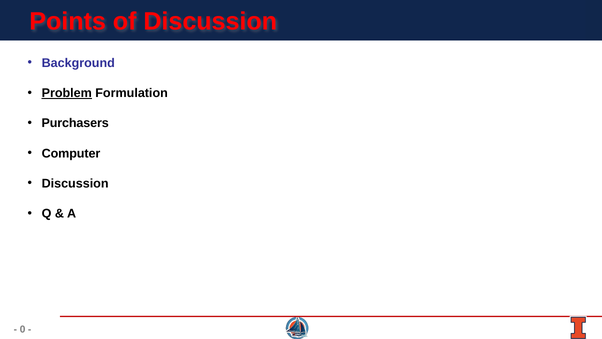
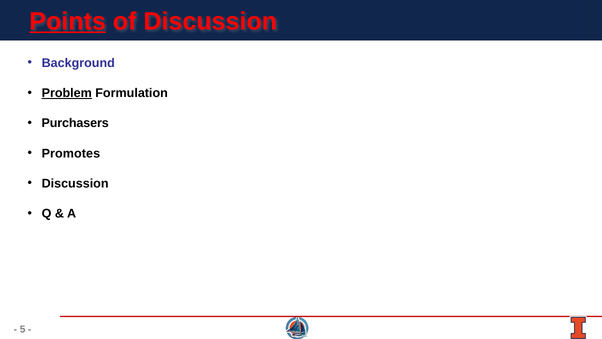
Points underline: none -> present (68, 22)
Computer: Computer -> Promotes (71, 153)
0: 0 -> 5 (23, 329)
